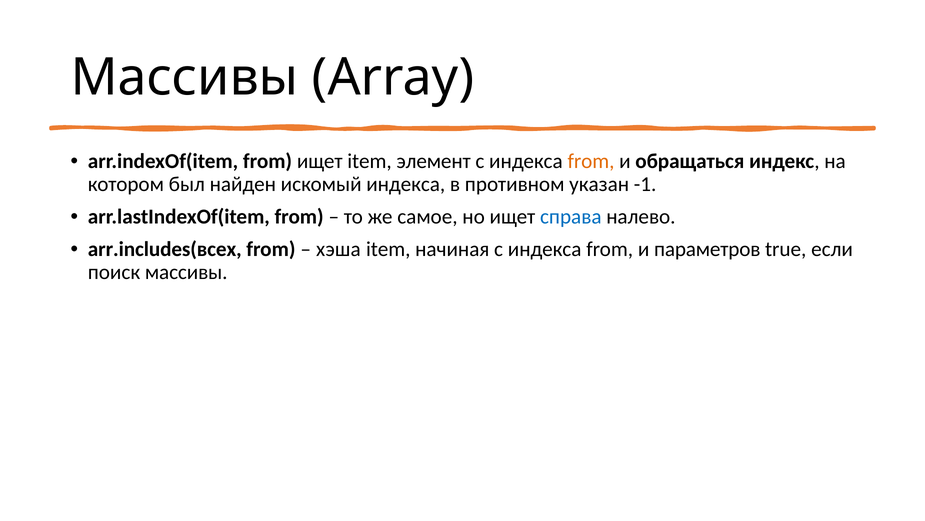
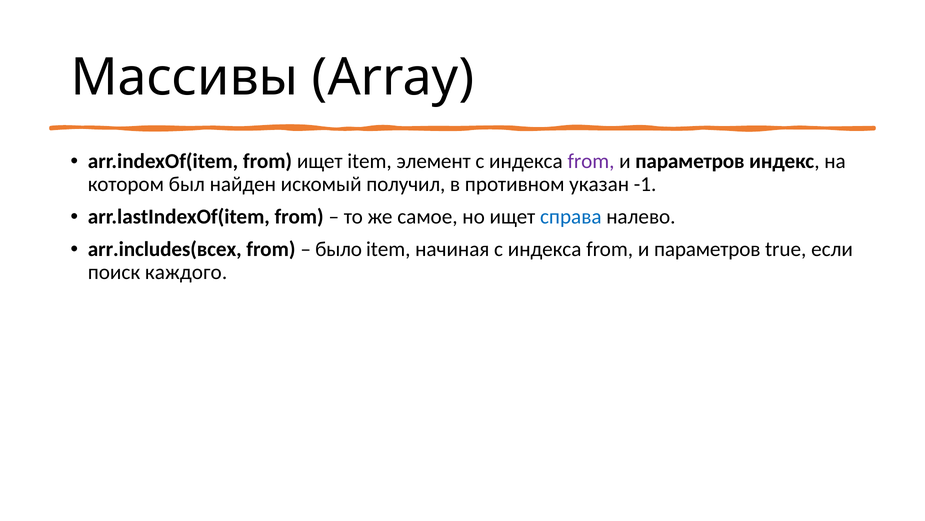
from colour: orange -> purple (591, 161)
обращаться: обращаться -> параметров (690, 161)
искомый индекса: индекса -> получил (406, 184)
хэша: хэша -> было (339, 249)
поиск массивы: массивы -> каждого (186, 272)
